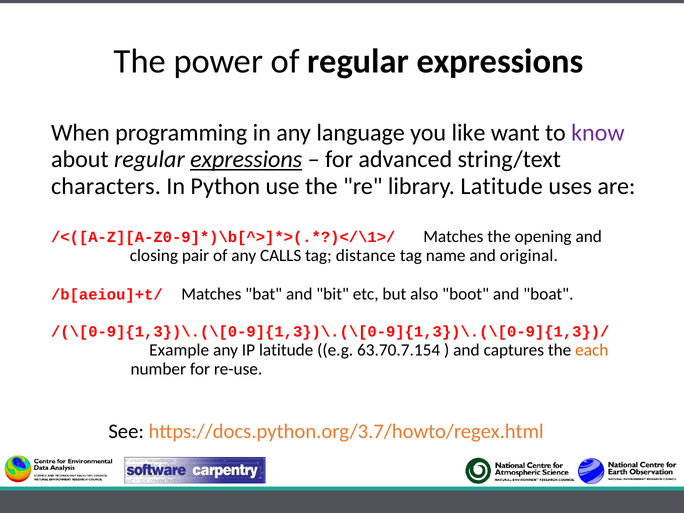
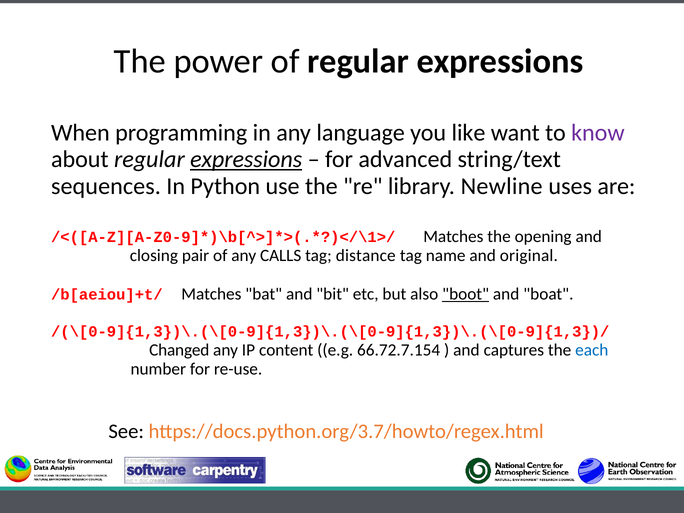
characters: characters -> sequences (106, 186)
library Latitude: Latitude -> Newline (502, 186)
boot underline: none -> present (466, 294)
Example: Example -> Changed (179, 350)
IP latitude: latitude -> content (286, 350)
63.70.7.154: 63.70.7.154 -> 66.72.7.154 (399, 350)
each colour: orange -> blue (592, 350)
